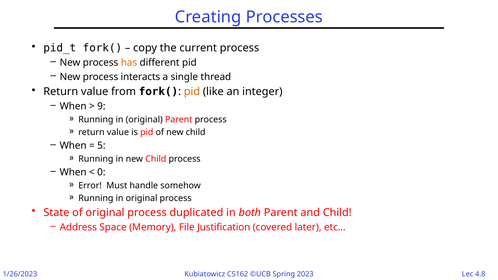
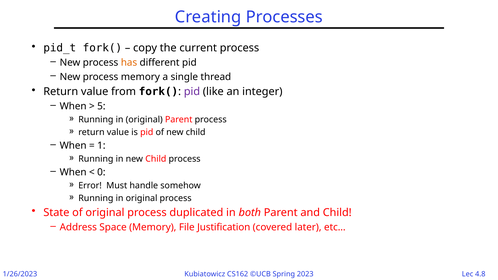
process interacts: interacts -> memory (140, 77)
pid colour: orange -> purple (192, 92)
9: 9 -> 5 (101, 106)
5: 5 -> 1 (101, 146)
